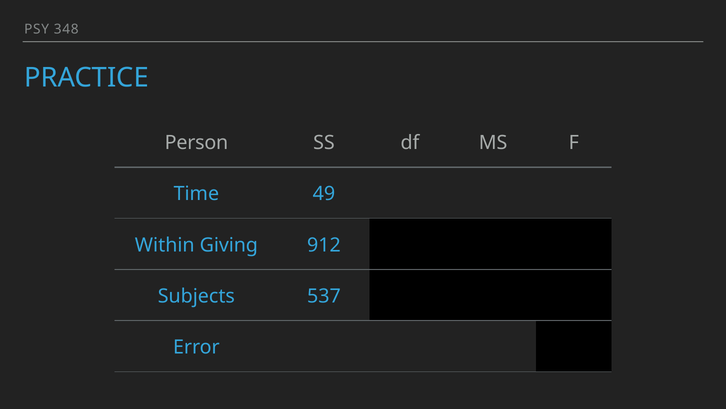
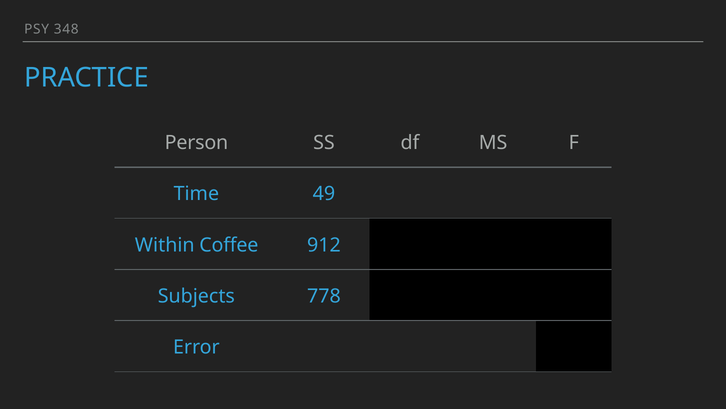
Giving: Giving -> Coffee (229, 245)
537: 537 -> 778 (324, 296)
